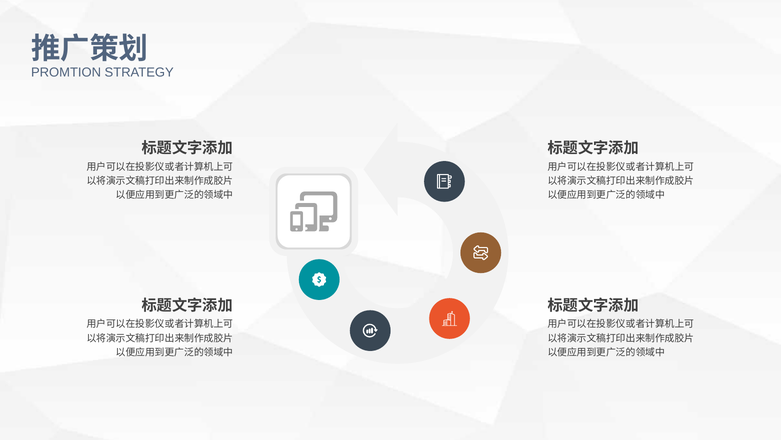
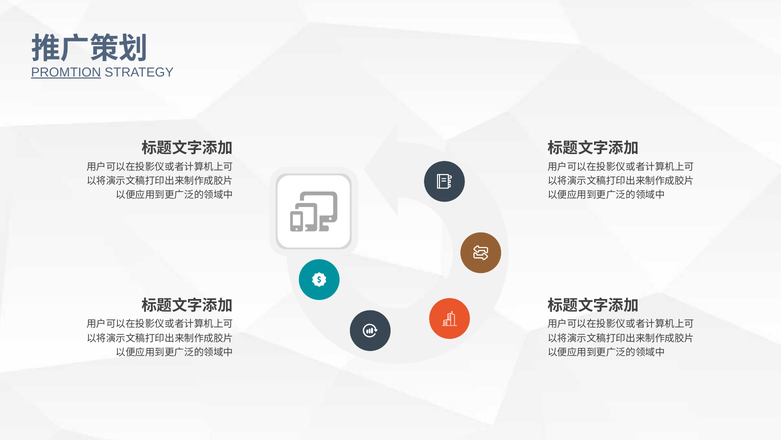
PROMTION underline: none -> present (66, 72)
